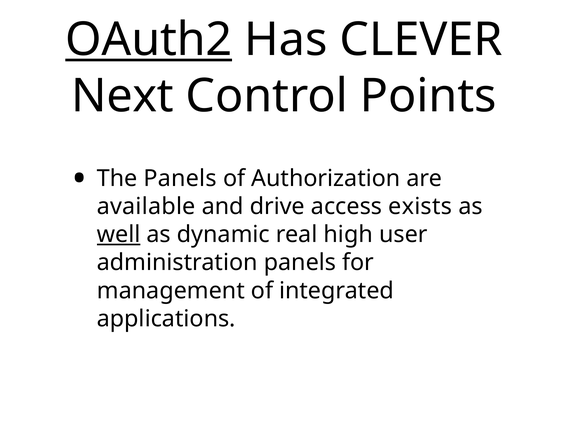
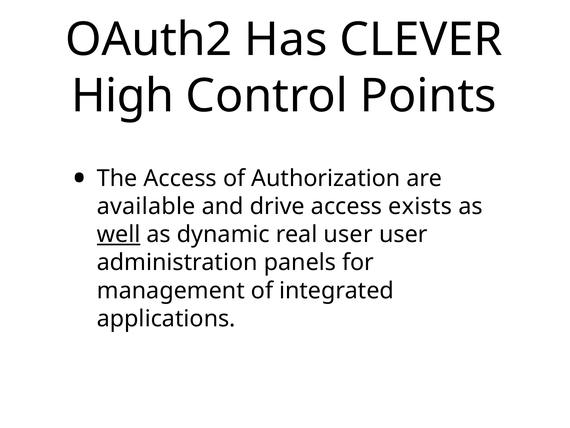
OAuth2 underline: present -> none (149, 40)
Next: Next -> High (123, 96)
The Panels: Panels -> Access (180, 178)
real high: high -> user (348, 234)
